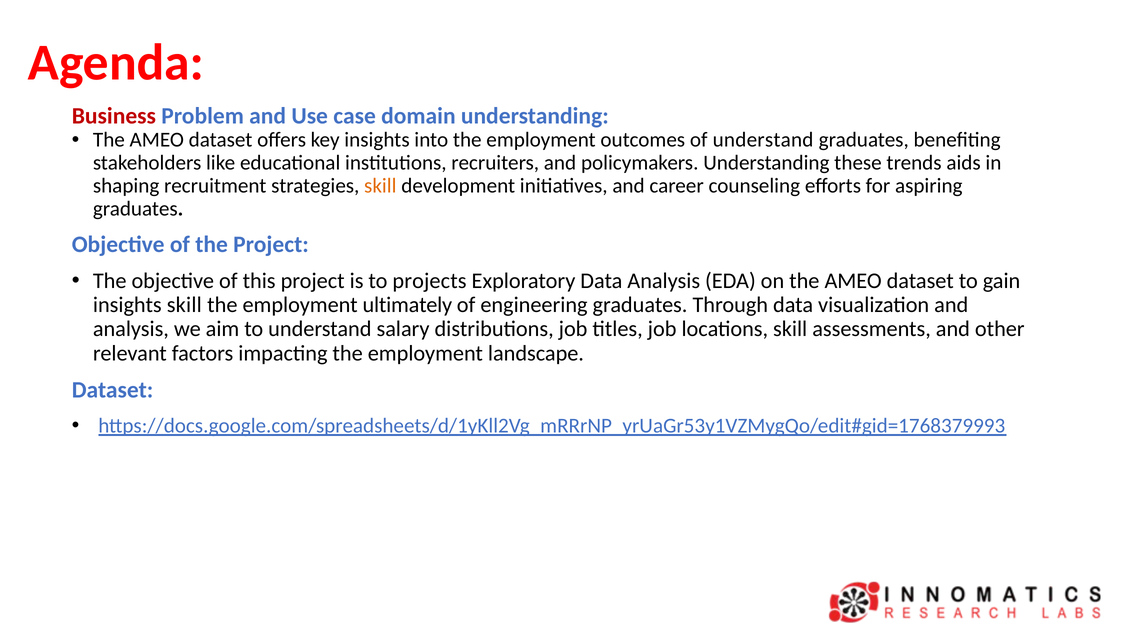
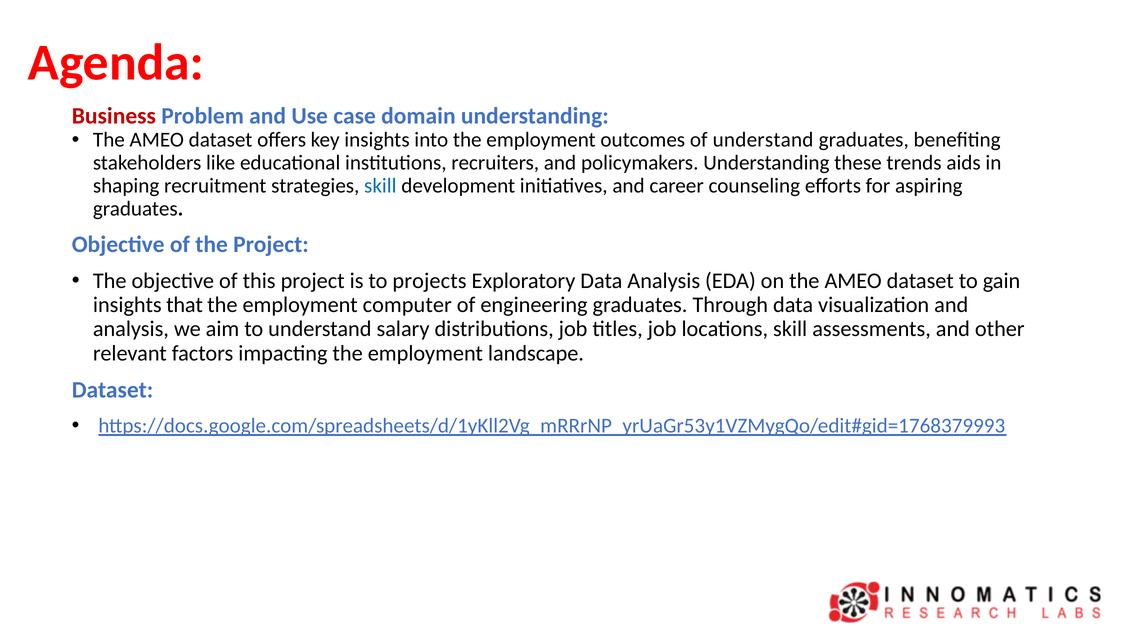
skill colour: orange -> blue (380, 186)
insights skill: skill -> that (185, 305)
ultimately: ultimately -> computer (407, 305)
